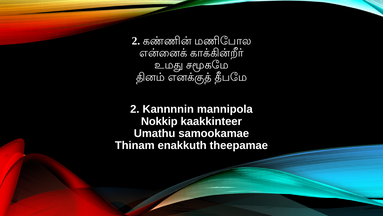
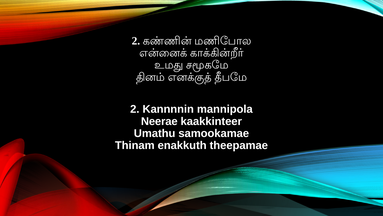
Nokkip: Nokkip -> Neerae (159, 121)
